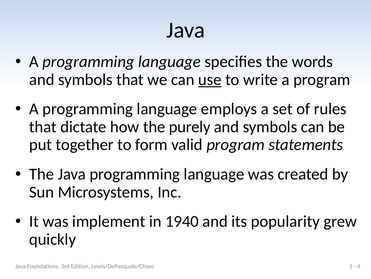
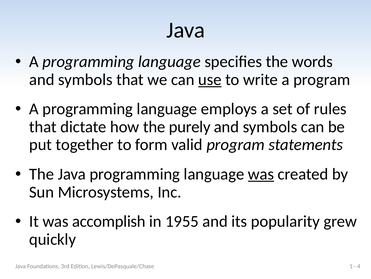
was underline: none -> present (261, 174)
implement: implement -> accomplish (109, 221)
1940: 1940 -> 1955 (182, 221)
